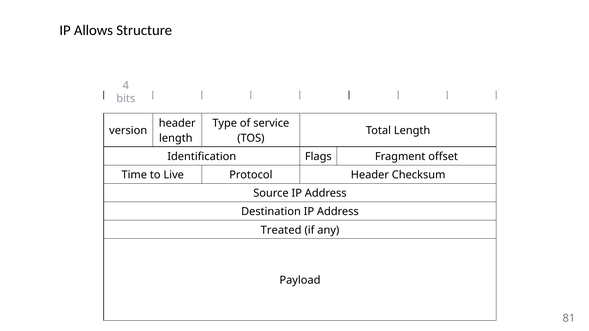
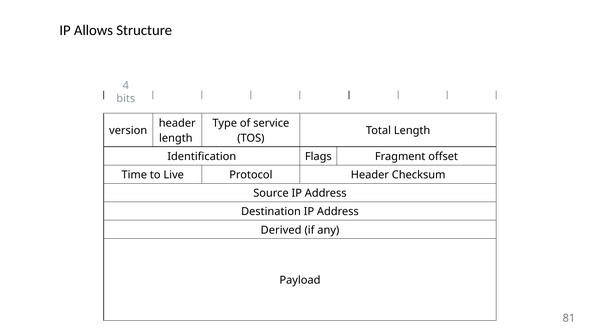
Treated: Treated -> Derived (281, 230)
